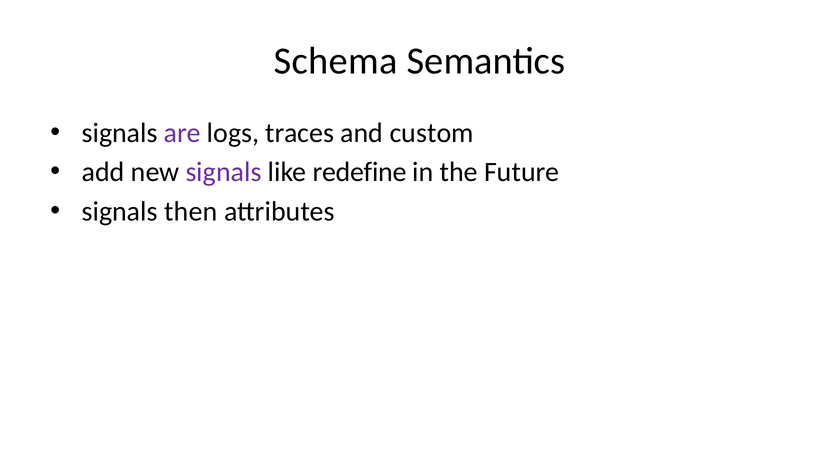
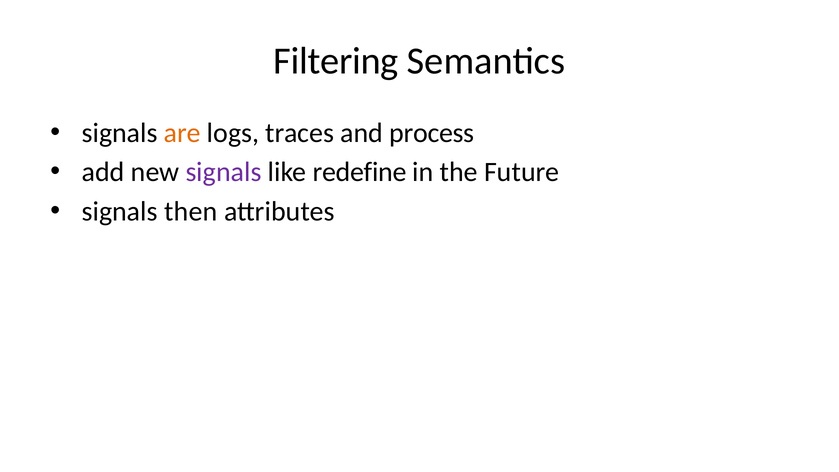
Schema: Schema -> Filtering (336, 61)
are colour: purple -> orange (182, 133)
custom: custom -> process (432, 133)
